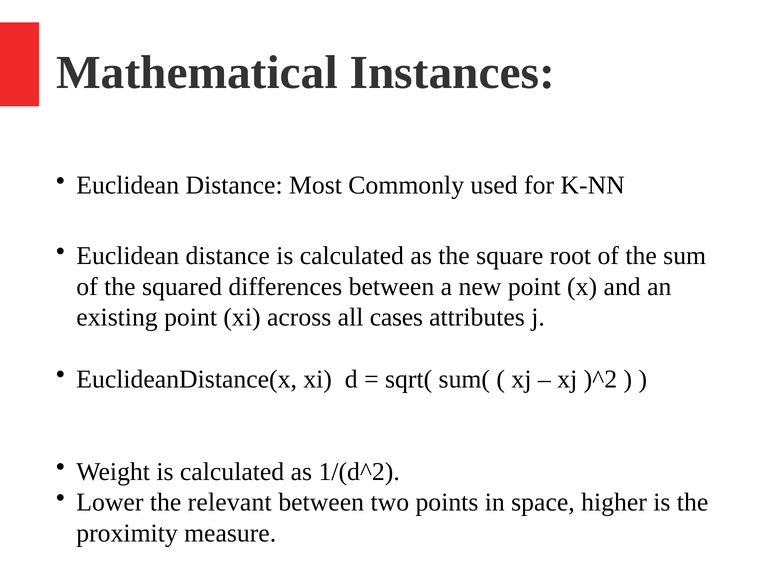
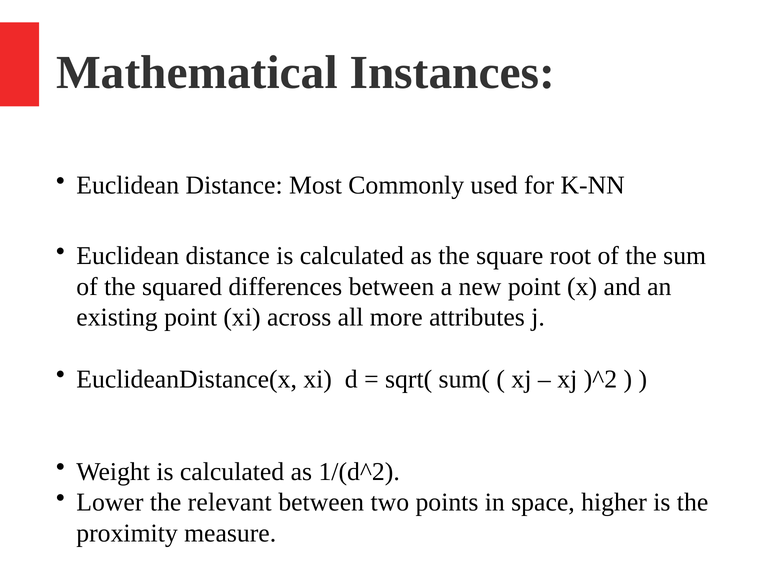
cases: cases -> more (396, 318)
